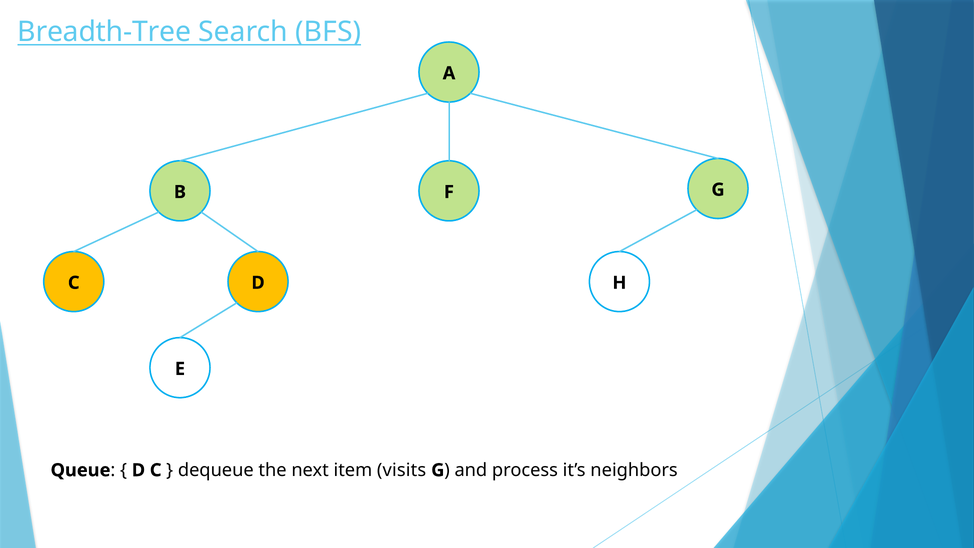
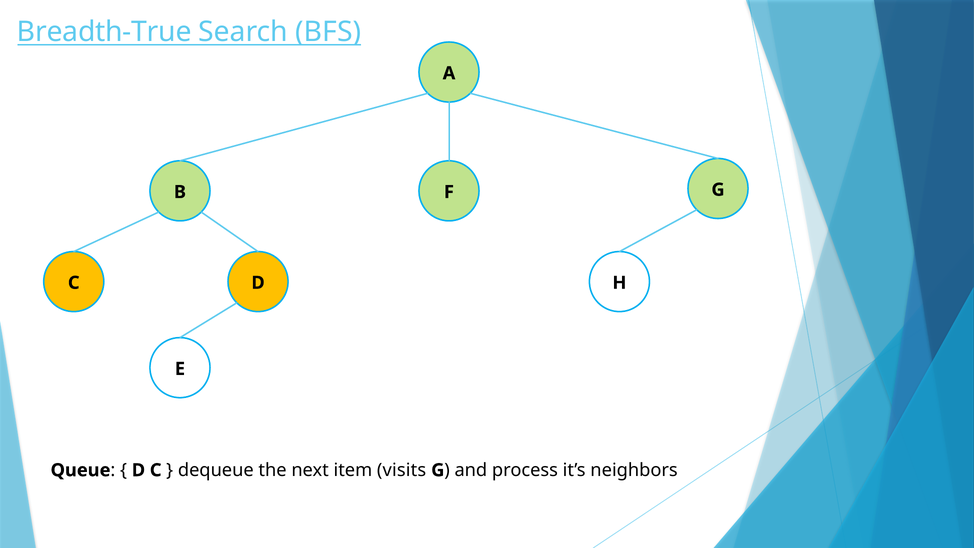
Breadth-Tree: Breadth-Tree -> Breadth-True (104, 32)
